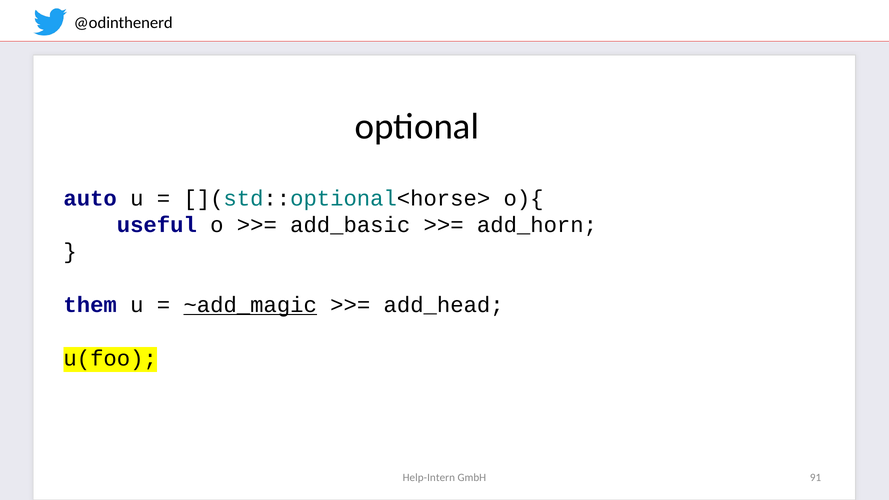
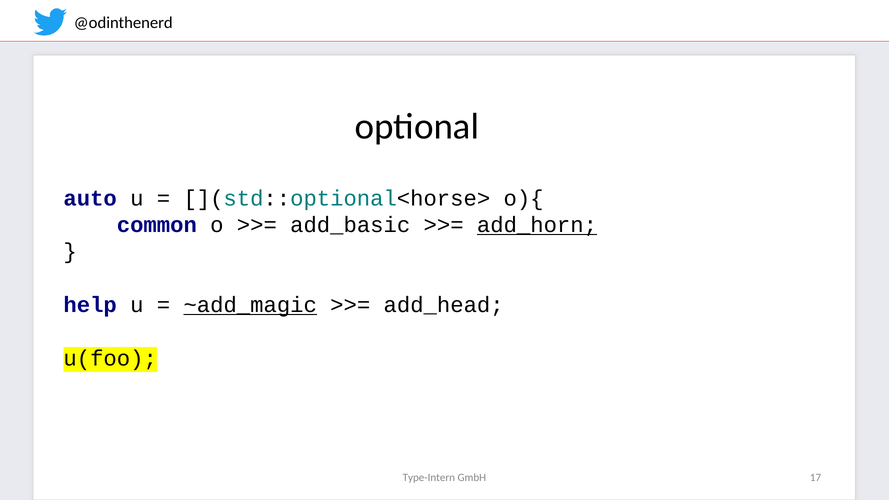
useful: useful -> common (157, 225)
add_horn underline: none -> present (537, 225)
them: them -> help (90, 305)
Help-Intern: Help-Intern -> Type-Intern (429, 477)
91: 91 -> 17 (816, 477)
